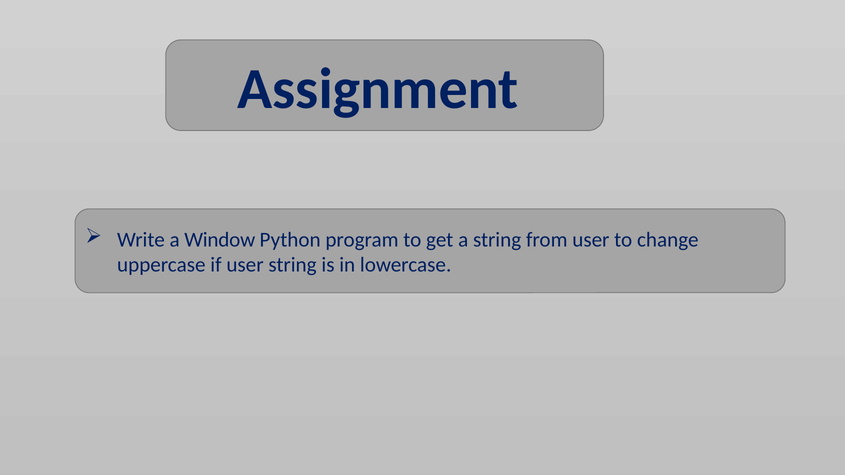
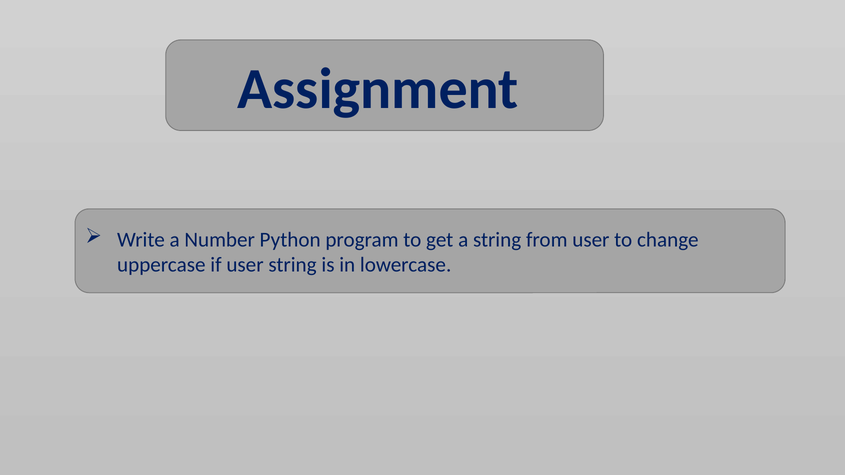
Window: Window -> Number (220, 240)
